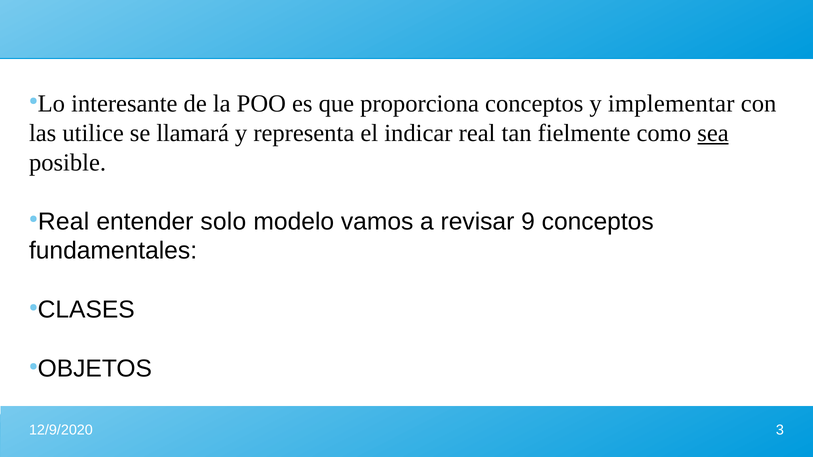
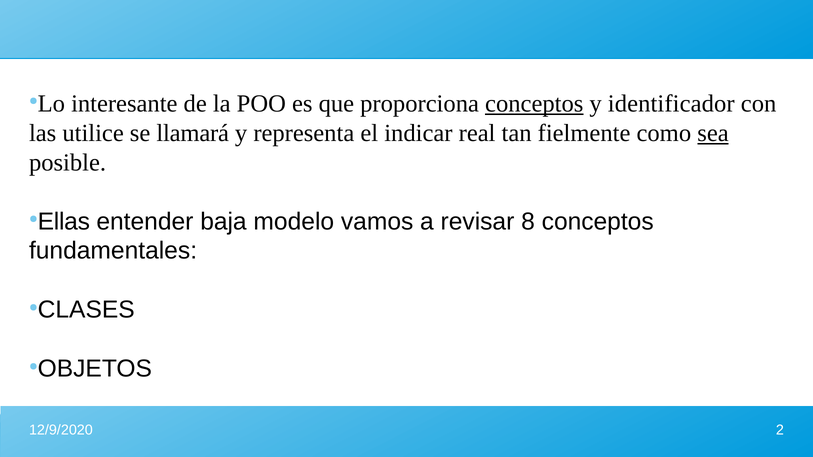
conceptos underline: none -> present (534, 104)
implementar: implementar -> identificador (671, 104)
Real: Real -> Ellas (64, 222)
solo: solo -> baja (223, 222)
9: 9 -> 8 (528, 222)
3: 3 -> 2 (780, 431)
